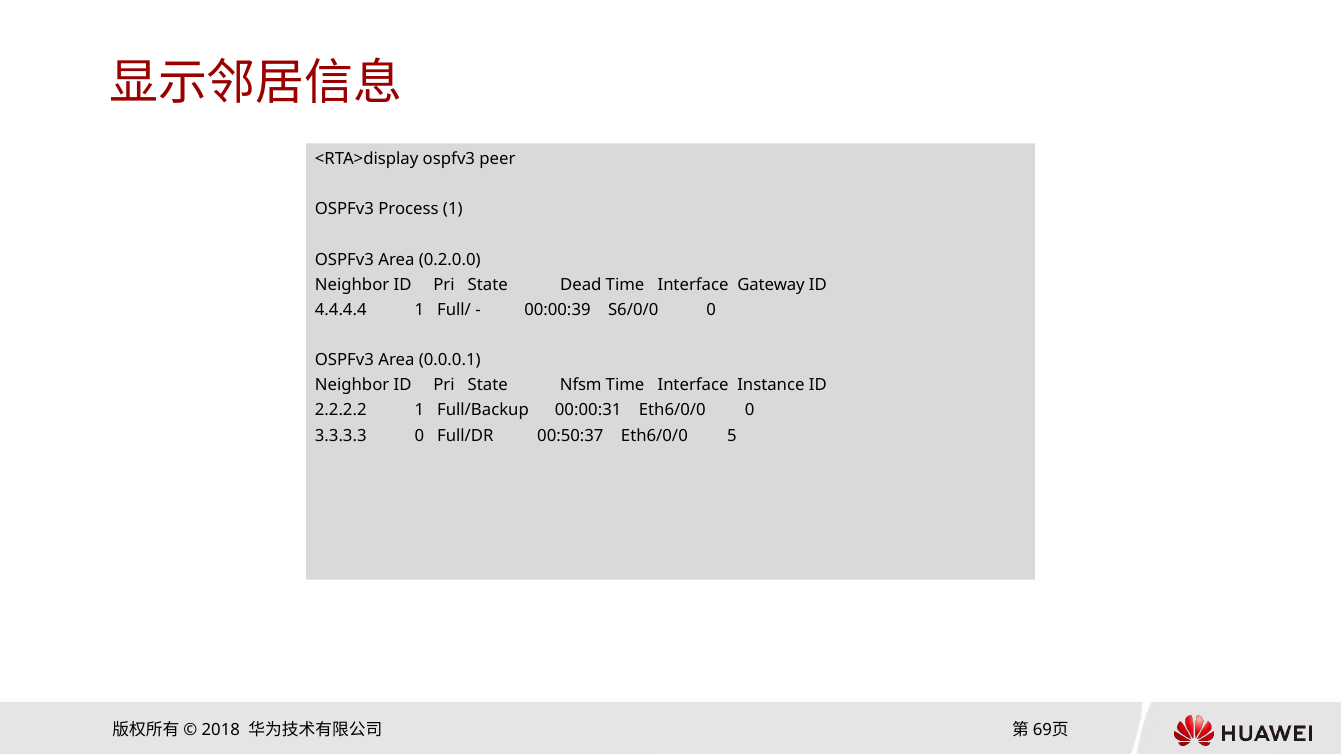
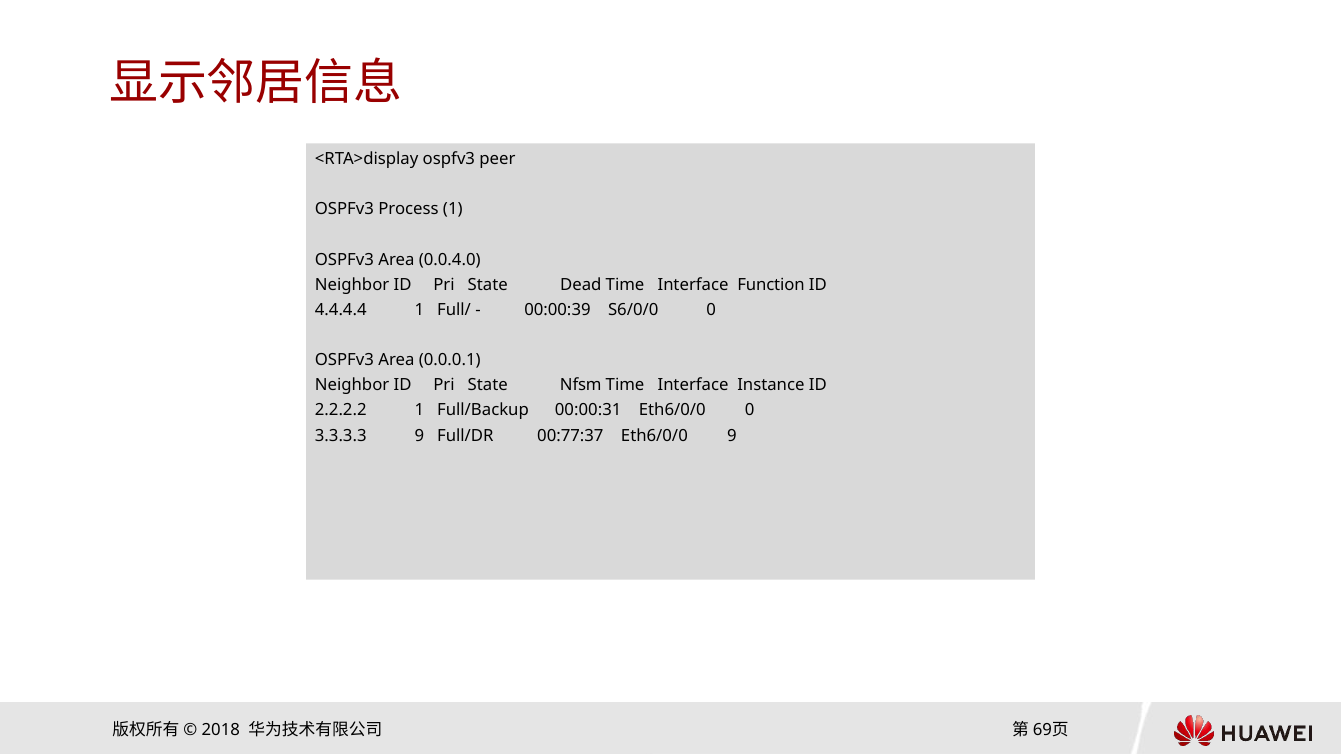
0.2.0.0: 0.2.0.0 -> 0.0.4.0 (450, 260)
Gateway: Gateway -> Function (771, 285)
3.3.3.3 0: 0 -> 9 (419, 436)
00:50:37: 00:50:37 -> 00:77:37 (570, 436)
Eth6/0/0 5: 5 -> 9 (732, 436)
